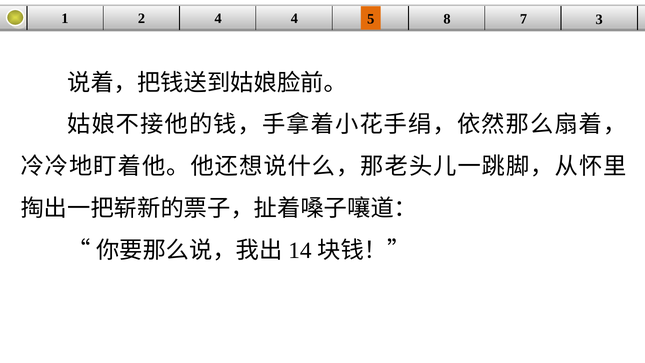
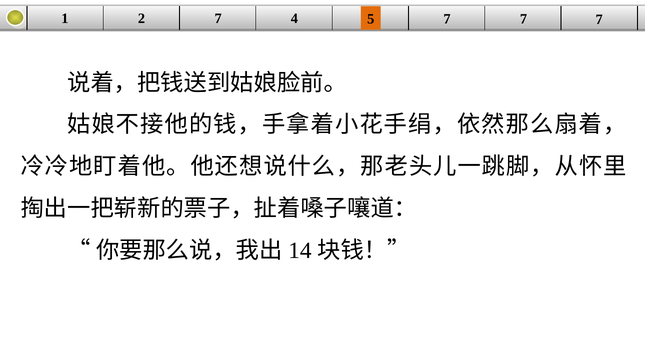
2 4: 4 -> 7 (218, 19)
5 8: 8 -> 7 (447, 19)
3: 3 -> 7 (599, 19)
